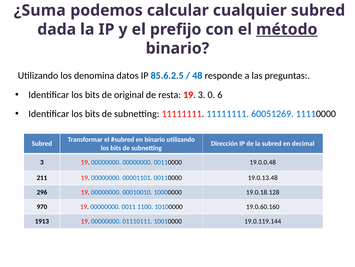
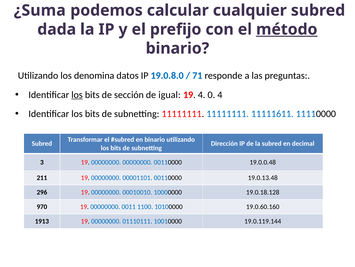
85.6.2.5: 85.6.2.5 -> 19.0.8.0 (167, 75)
48: 48 -> 71 (197, 75)
los underline: none -> present (77, 95)
original: original -> sección (129, 95)
resta: resta -> igual (170, 95)
19 3: 3 -> 4 (202, 95)
0 6: 6 -> 4 (220, 95)
60051269: 60051269 -> 11111611 (272, 114)
